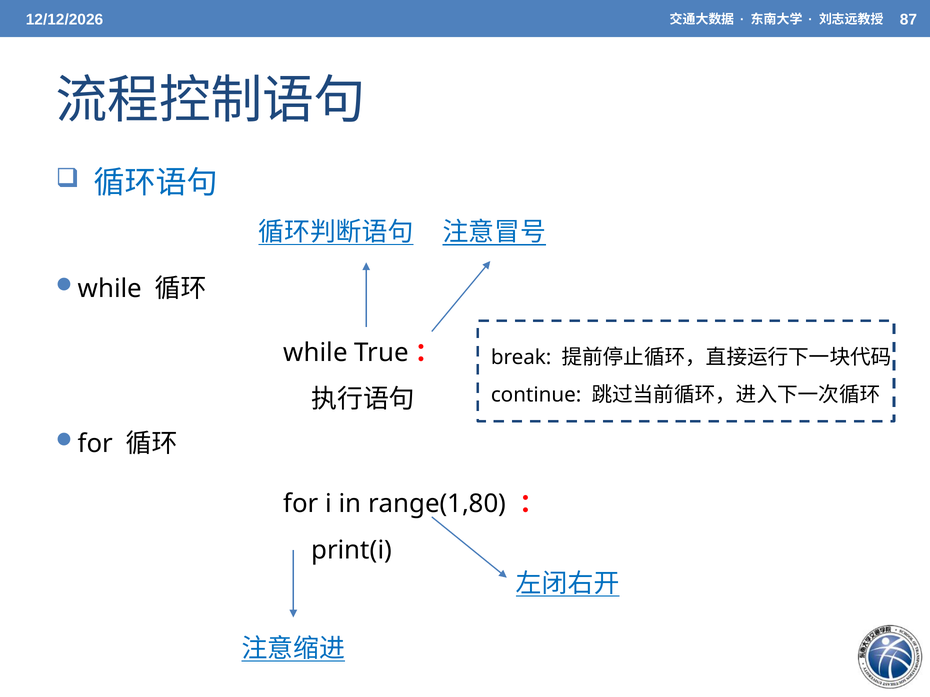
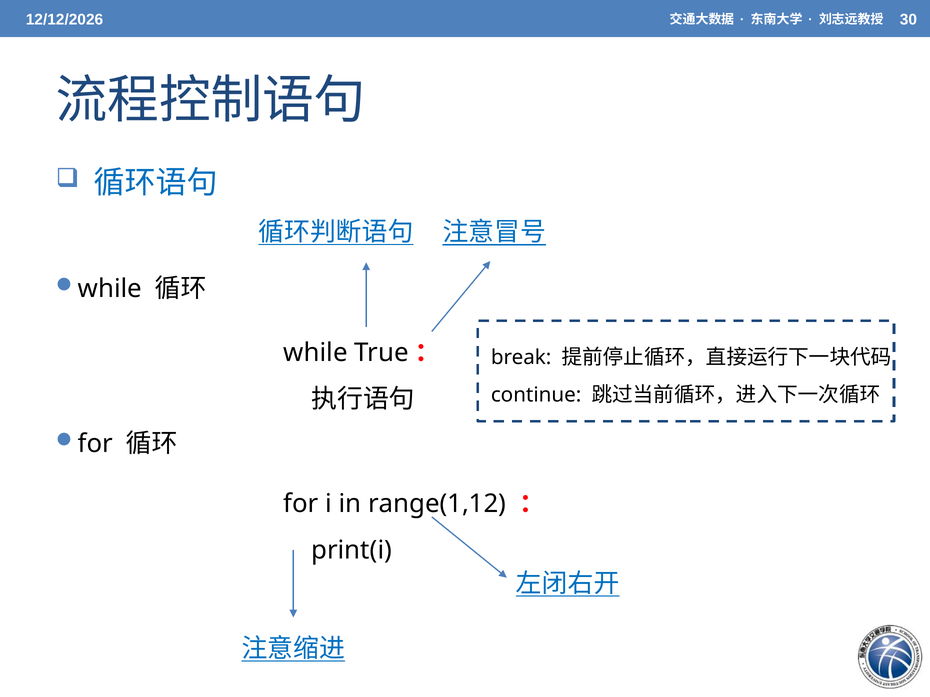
87: 87 -> 30 (908, 20)
range(1,80: range(1,80 -> range(1,12 (437, 504)
